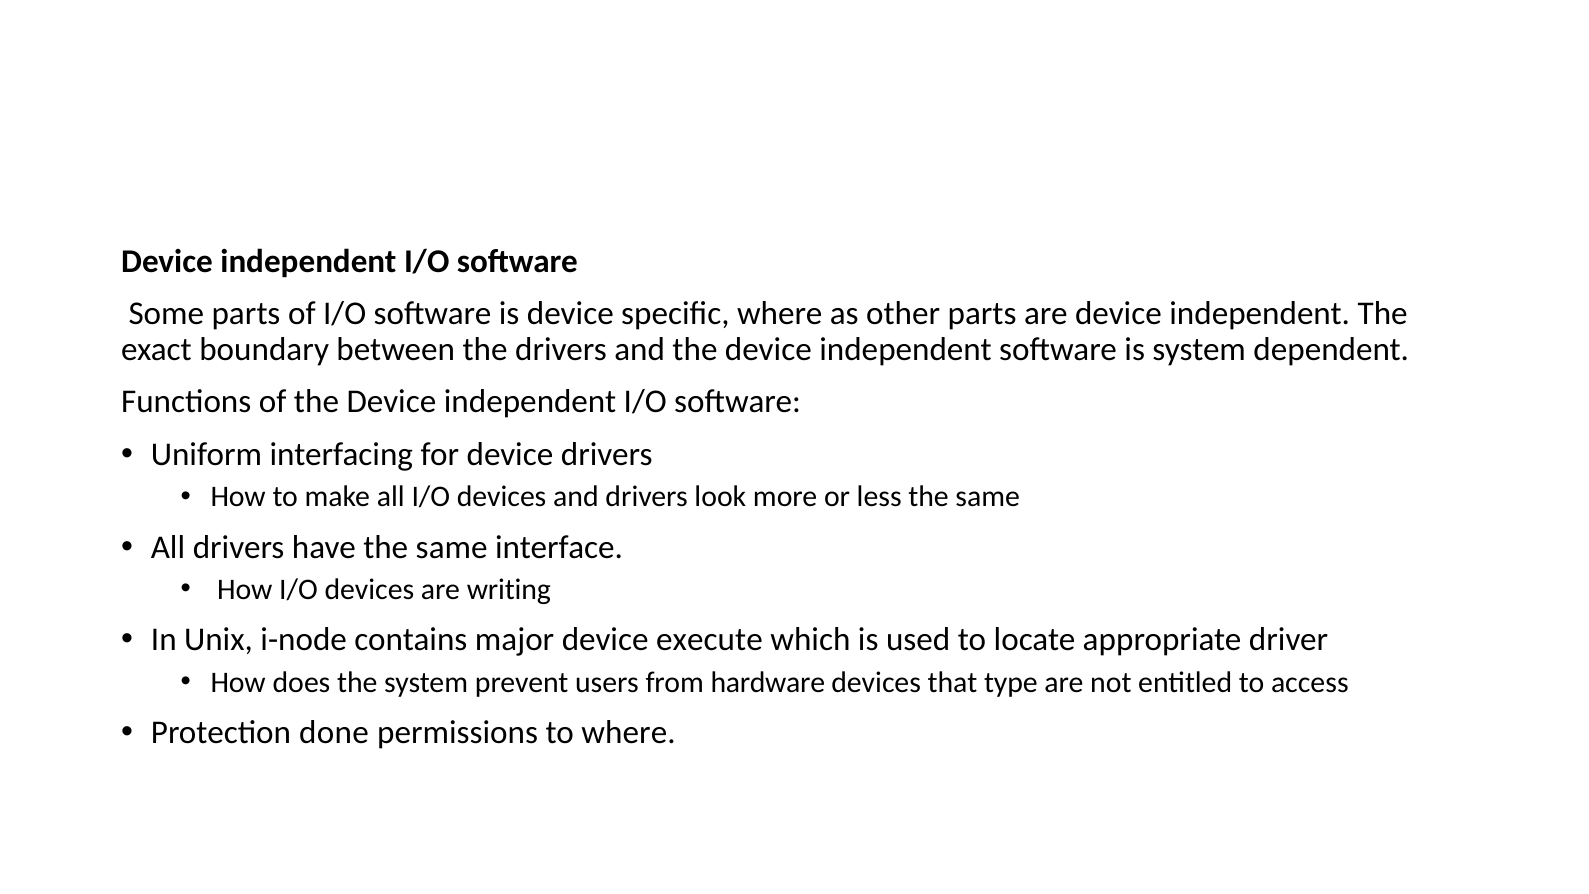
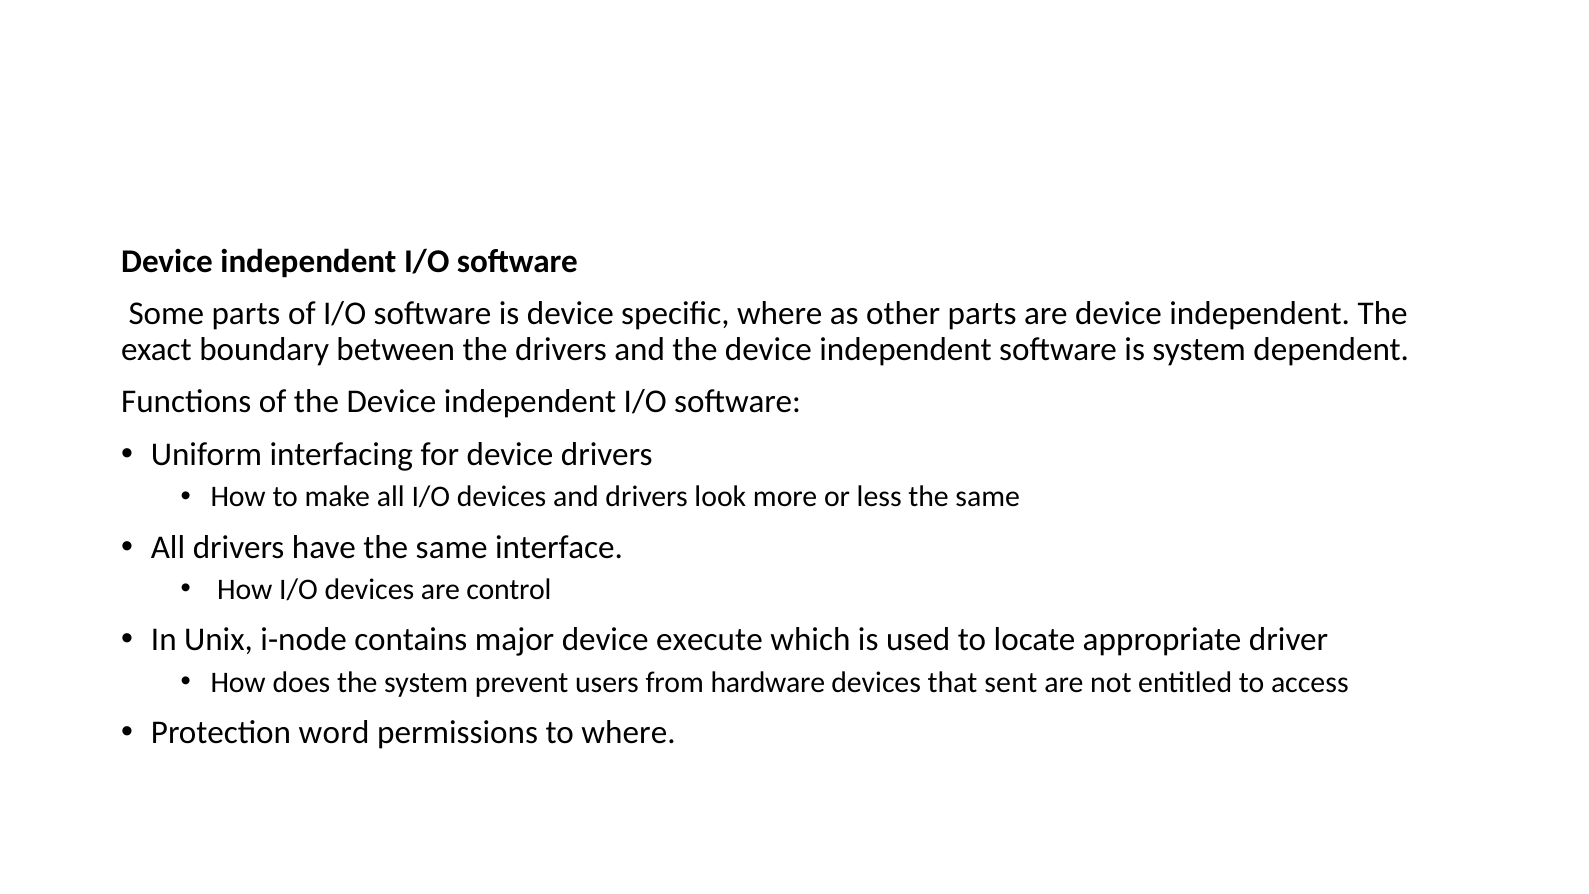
writing: writing -> control (509, 589)
type: type -> sent (1011, 682)
done: done -> word (334, 733)
